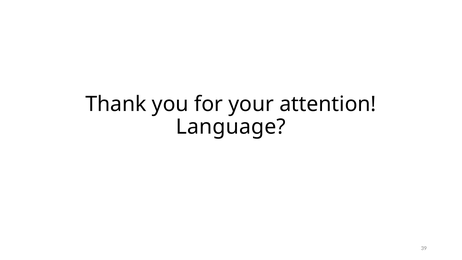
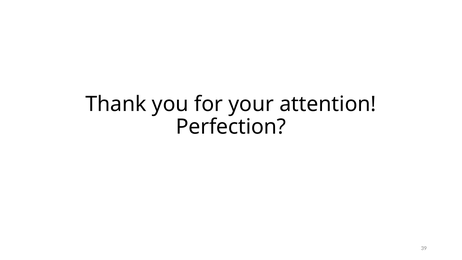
Language: Language -> Perfection (231, 127)
